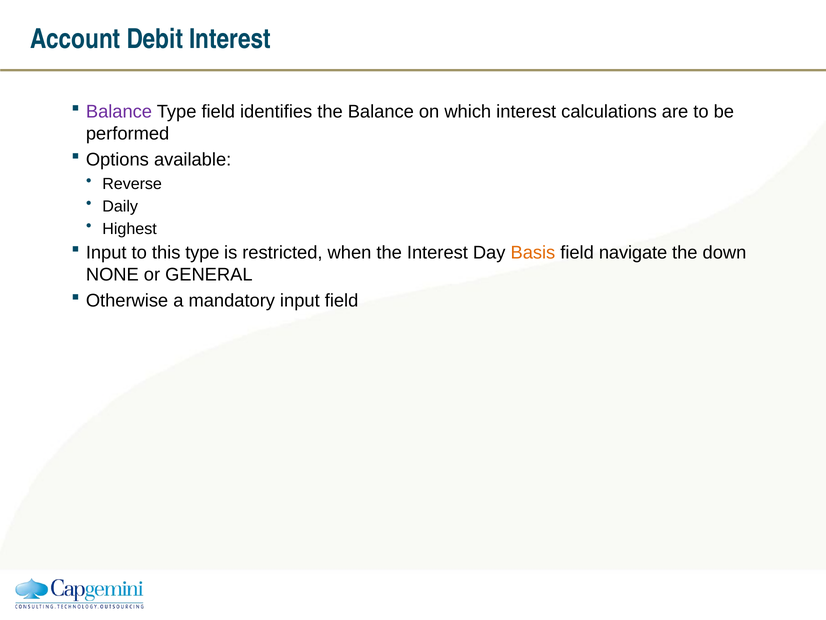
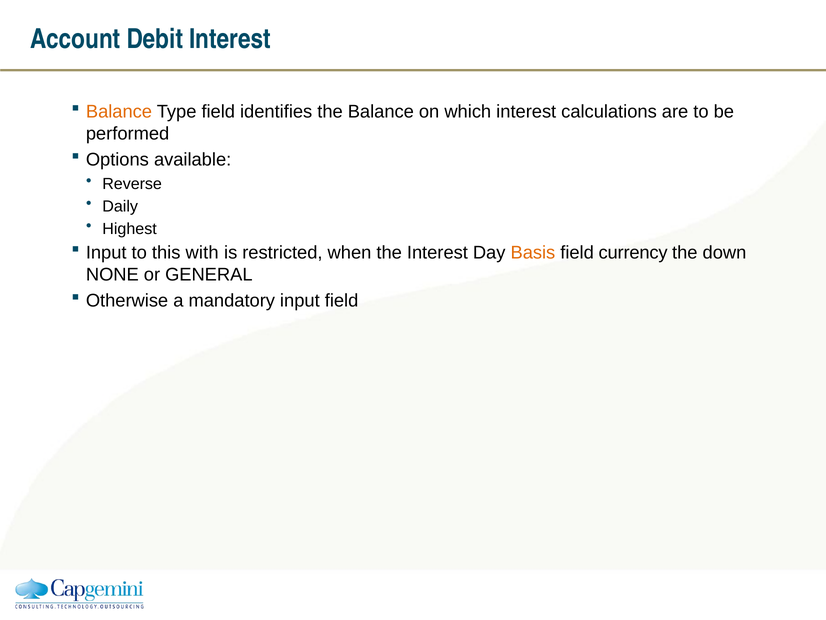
Balance colour: purple -> orange (119, 112)
this type: type -> with (202, 253)
navigate: navigate -> currency (633, 253)
